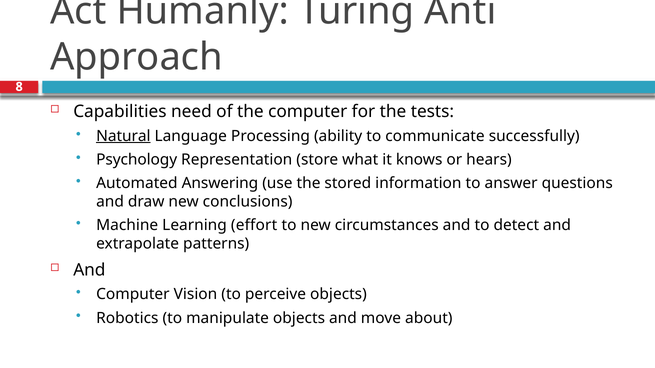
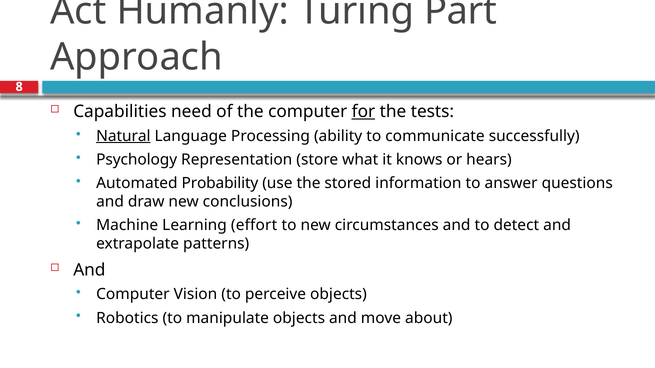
Anti: Anti -> Part (461, 11)
for underline: none -> present (363, 112)
Answering: Answering -> Probability (220, 183)
